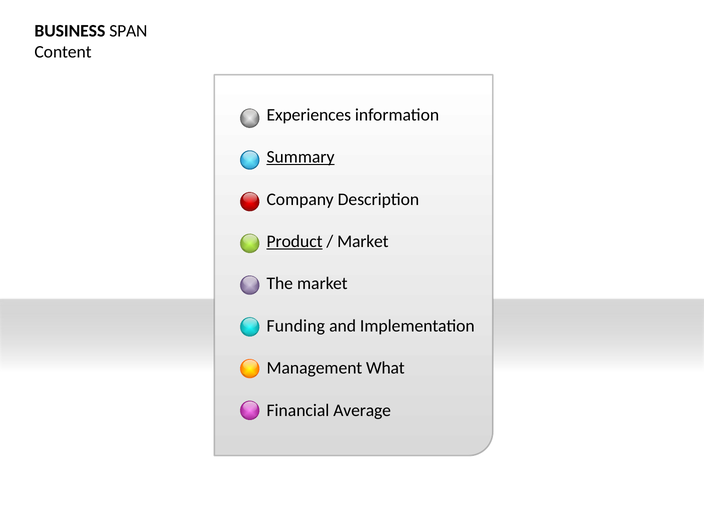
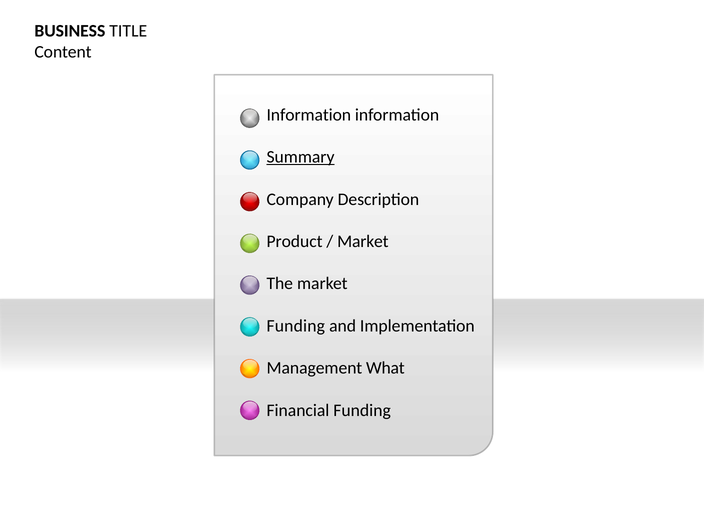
SPAN: SPAN -> TITLE (128, 31)
Experiences: Experiences -> Information (309, 115)
Product underline: present -> none (295, 241)
Financial Average: Average -> Funding (362, 410)
